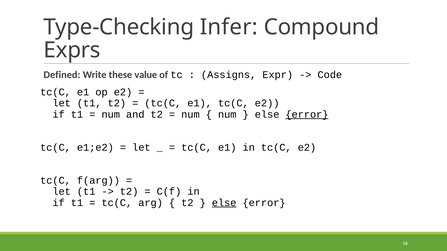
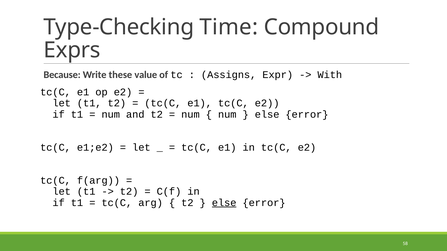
Infer: Infer -> Time (229, 27)
Defined: Defined -> Because (62, 75)
Code: Code -> With (330, 75)
error underline: present -> none (307, 115)
